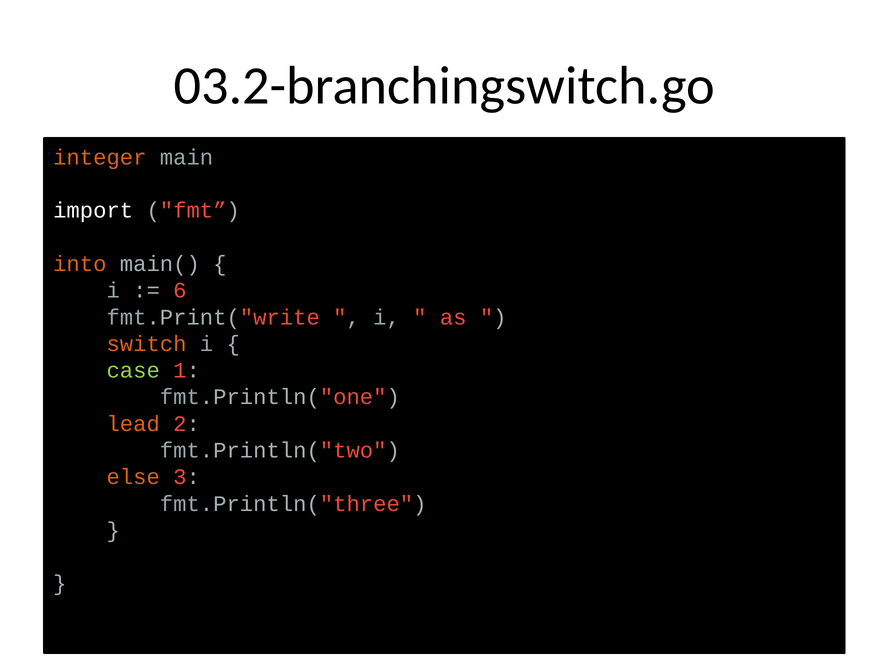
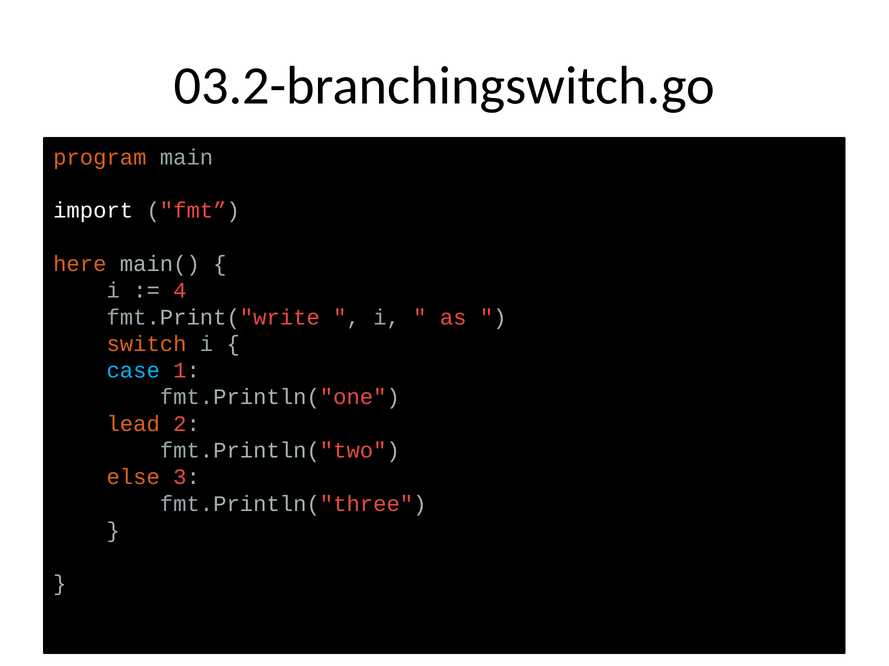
integer: integer -> program (100, 158)
into: into -> here (80, 264)
6: 6 -> 4 (180, 291)
case colour: light green -> light blue (133, 371)
